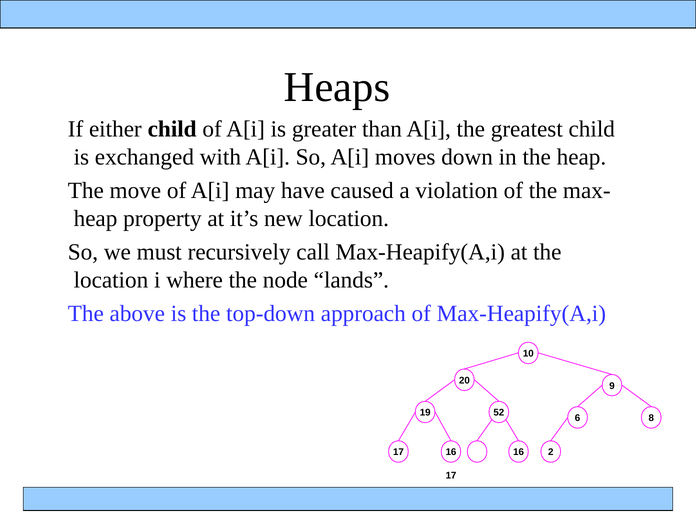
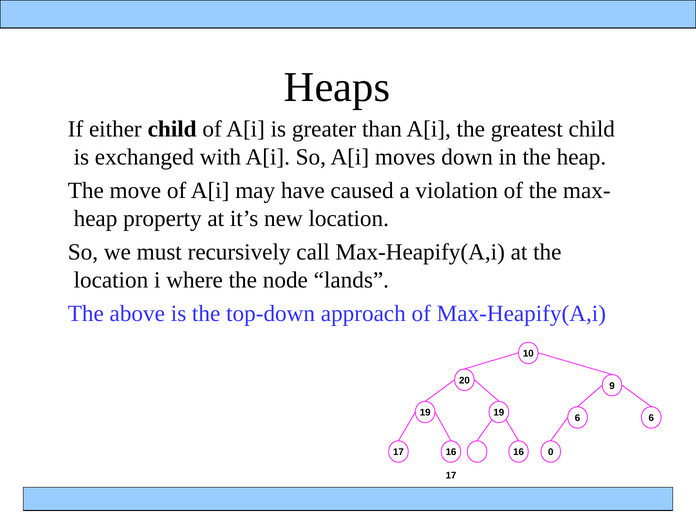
19 52: 52 -> 19 (499, 413)
6 8: 8 -> 6 (651, 418)
2: 2 -> 0 (551, 452)
